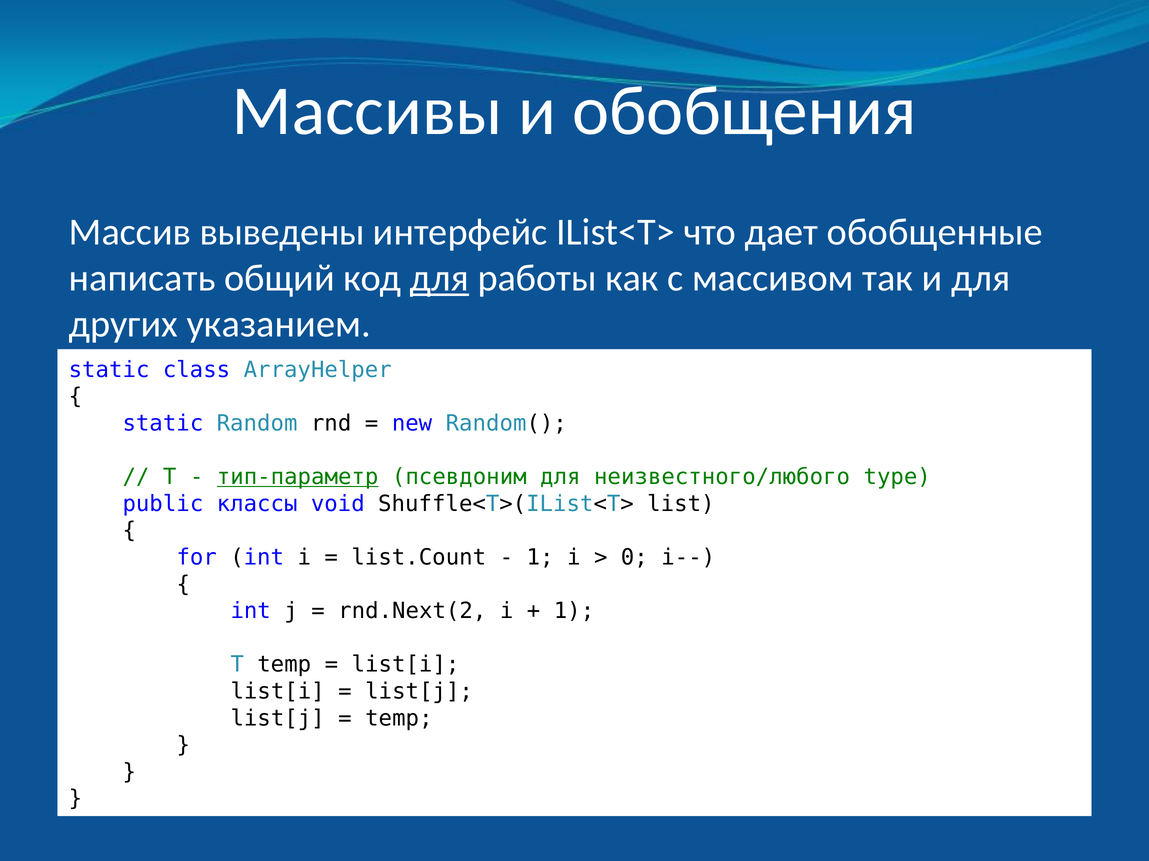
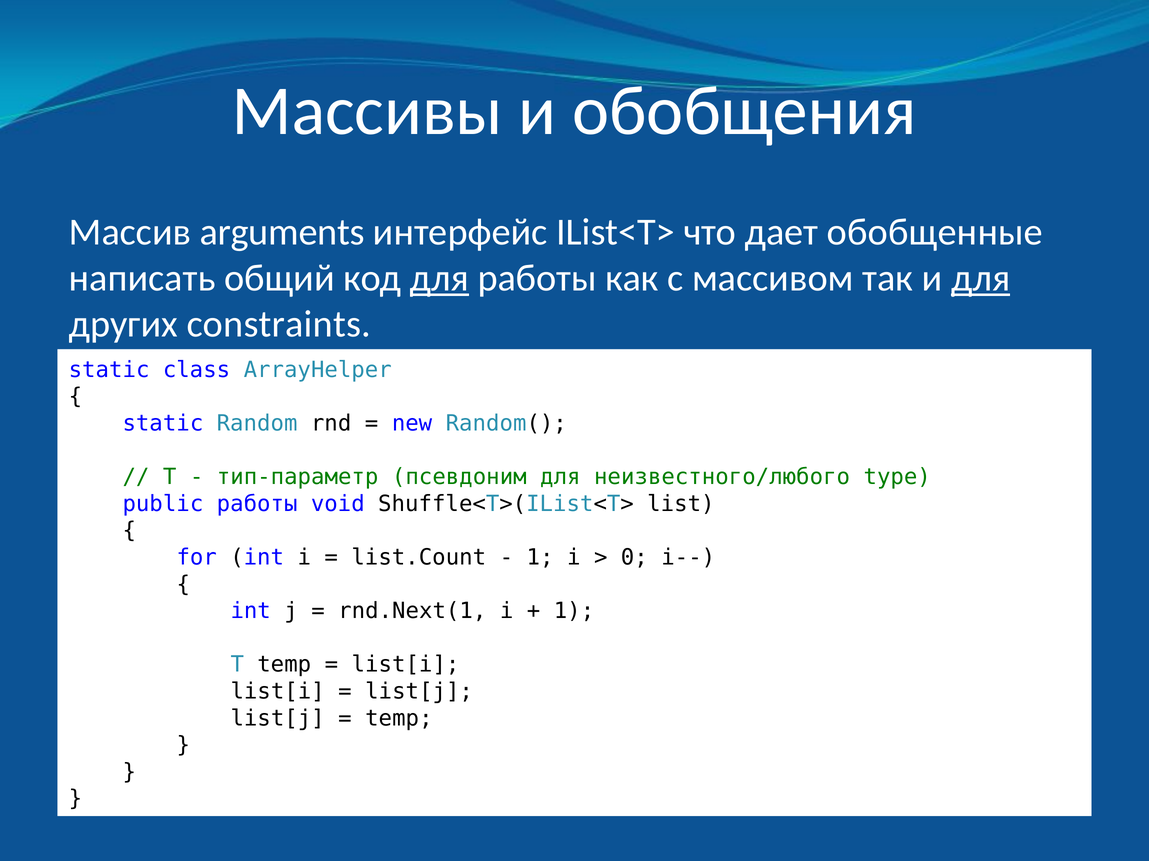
выведены: выведены -> arguments (282, 232)
для underline: none -> present (981, 278)
указанием: указанием -> constraints (279, 324)
тип-параметр underline: present -> none (298, 477)
public классы: классы -> работы (257, 504)
rnd.Next(2: rnd.Next(2 -> rnd.Next(1 (412, 612)
